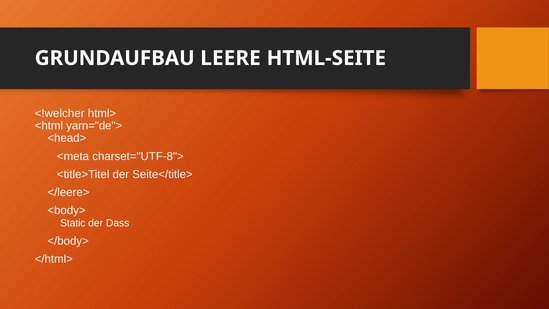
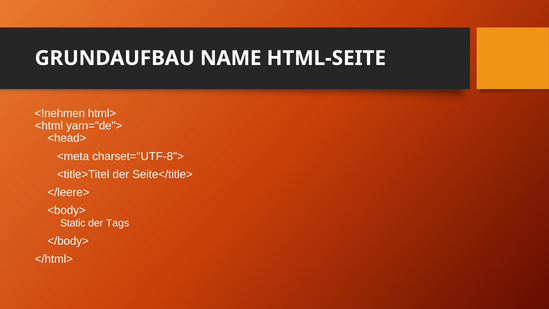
LEERE: LEERE -> NAME (231, 58)
<!welcher: <!welcher -> <!nehmen (60, 113)
Dass: Dass -> Tags (118, 223)
